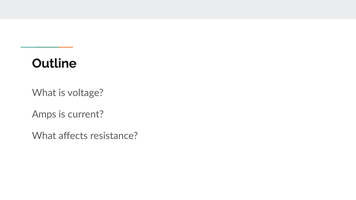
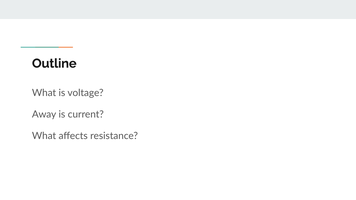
Amps: Amps -> Away (44, 114)
